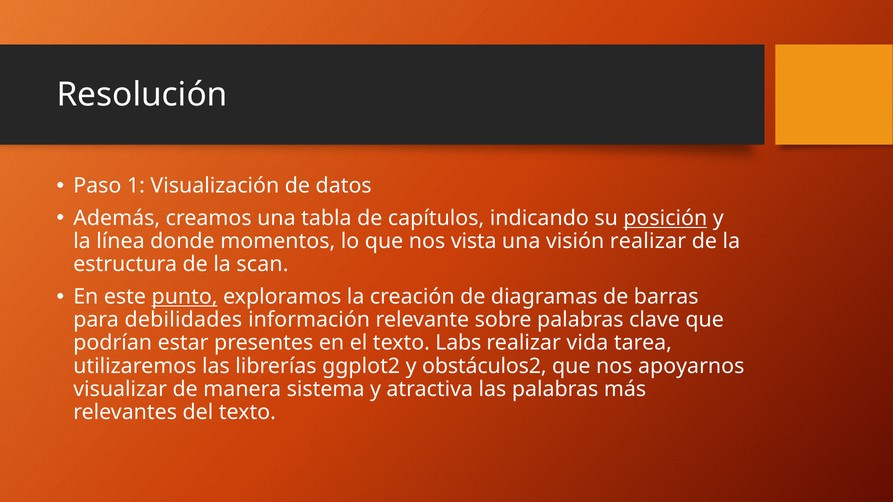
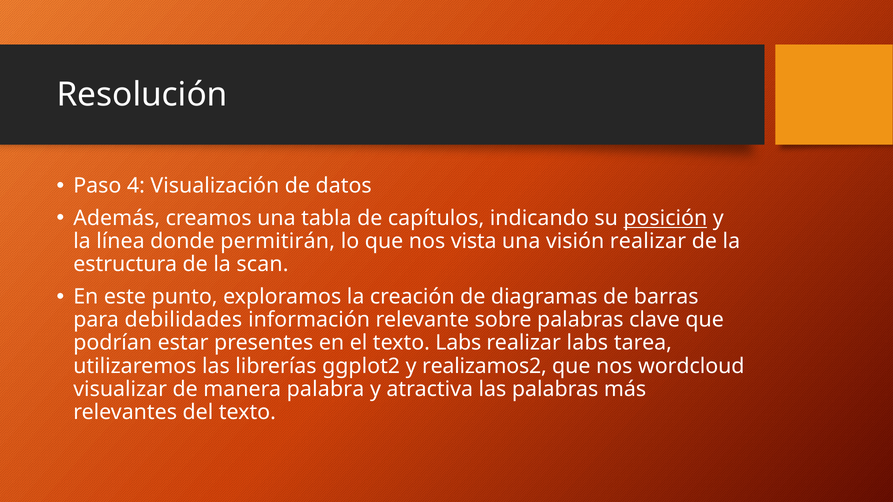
1: 1 -> 4 (136, 186)
momentos: momentos -> permitirán (278, 241)
punto underline: present -> none (185, 297)
realizar vida: vida -> labs (587, 343)
obstáculos2: obstáculos2 -> realizamos2 (484, 366)
apoyarnos: apoyarnos -> wordcloud (691, 366)
sistema: sistema -> palabra (325, 389)
